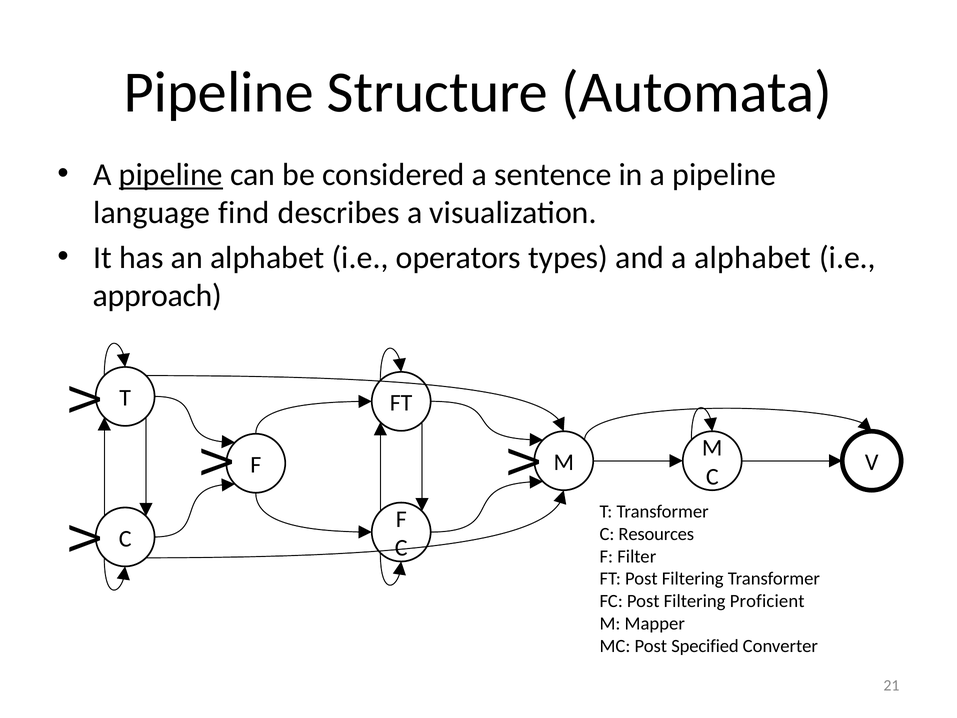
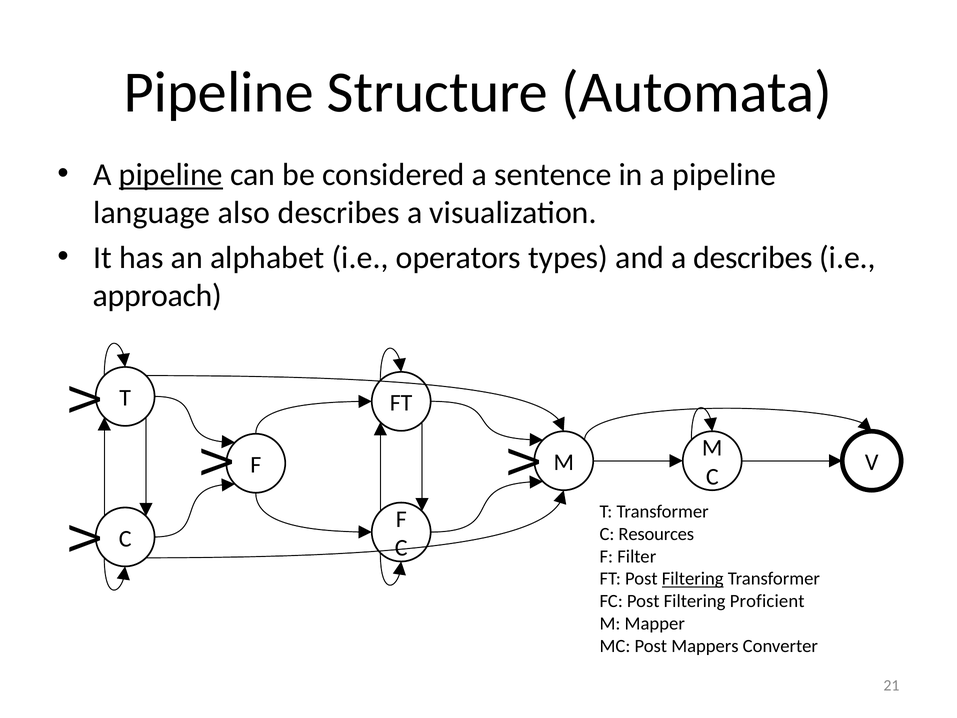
find: find -> also (244, 213)
a alphabet: alphabet -> describes (753, 257)
Filtering underline: none -> present (693, 579)
Specified: Specified -> Mappers (705, 646)
